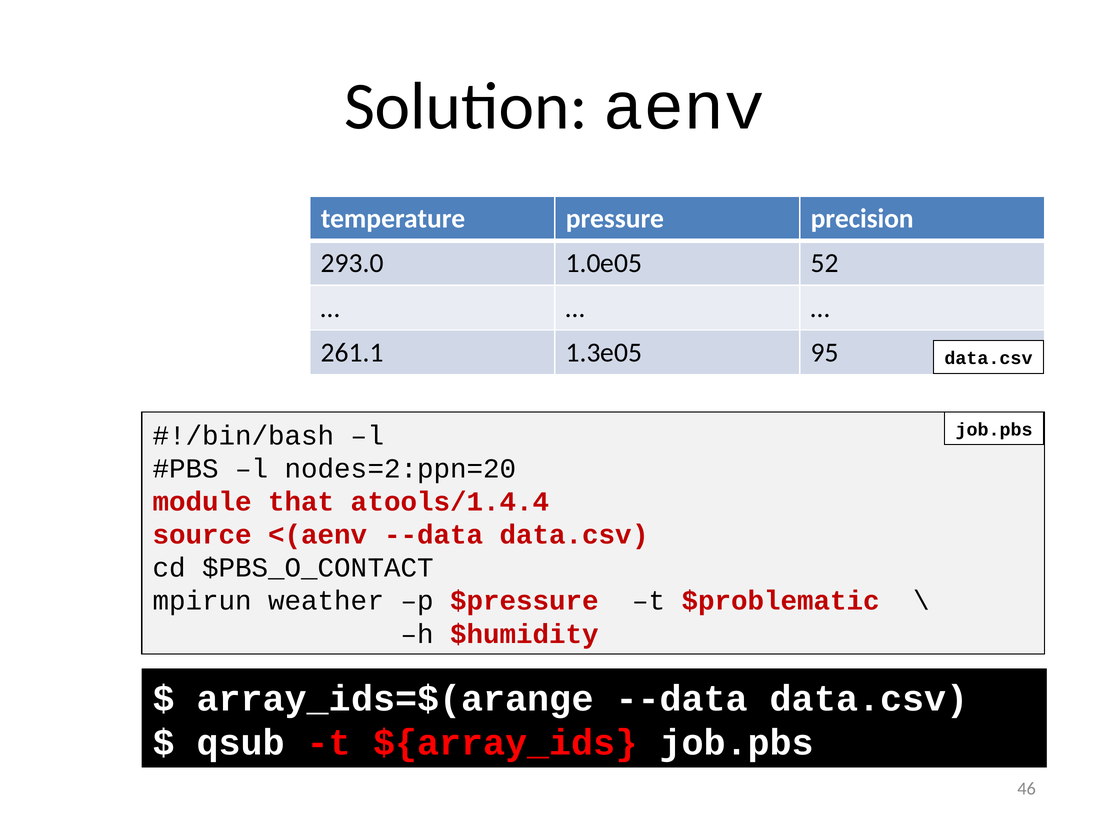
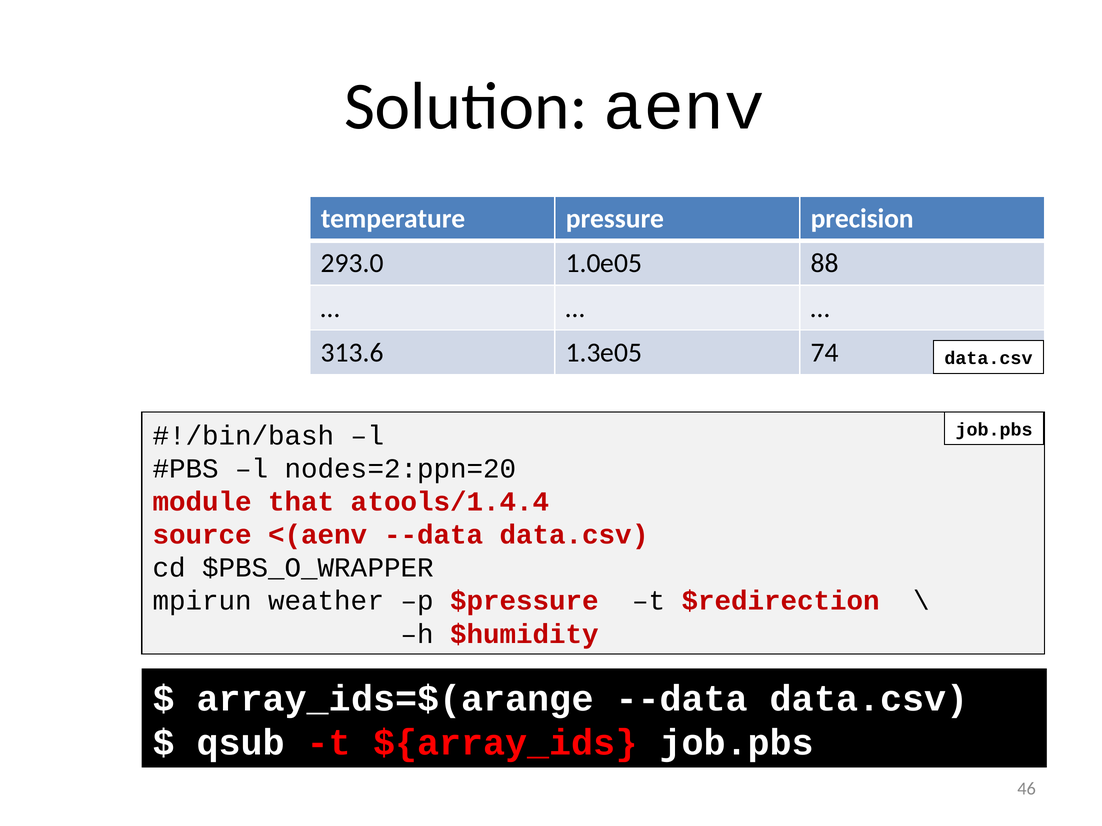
52: 52 -> 88 (825, 264)
261.1: 261.1 -> 313.6 (352, 353)
95: 95 -> 74 (825, 353)
$PBS_O_CONTACT: $PBS_O_CONTACT -> $PBS_O_WRAPPER (318, 568)
$problematic: $problematic -> $redirection (781, 601)
